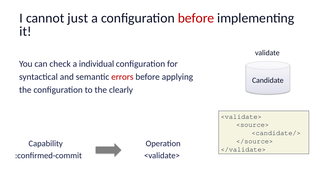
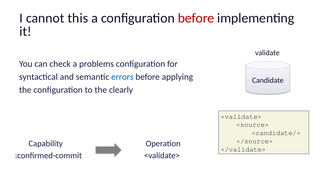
just: just -> this (78, 18)
individual: individual -> problems (97, 64)
errors colour: red -> blue (122, 77)
